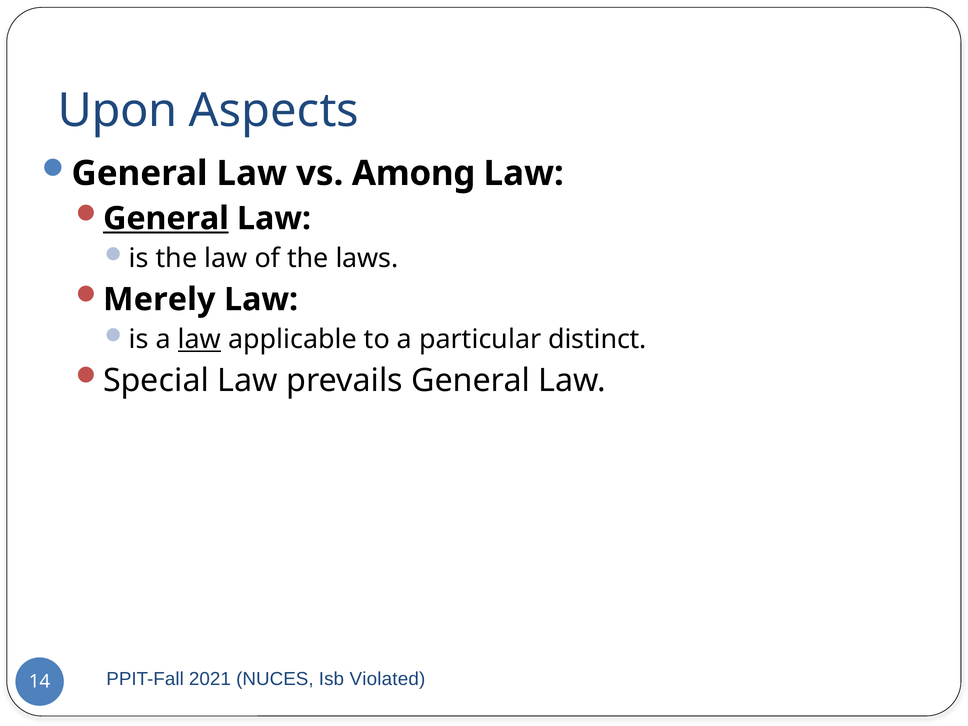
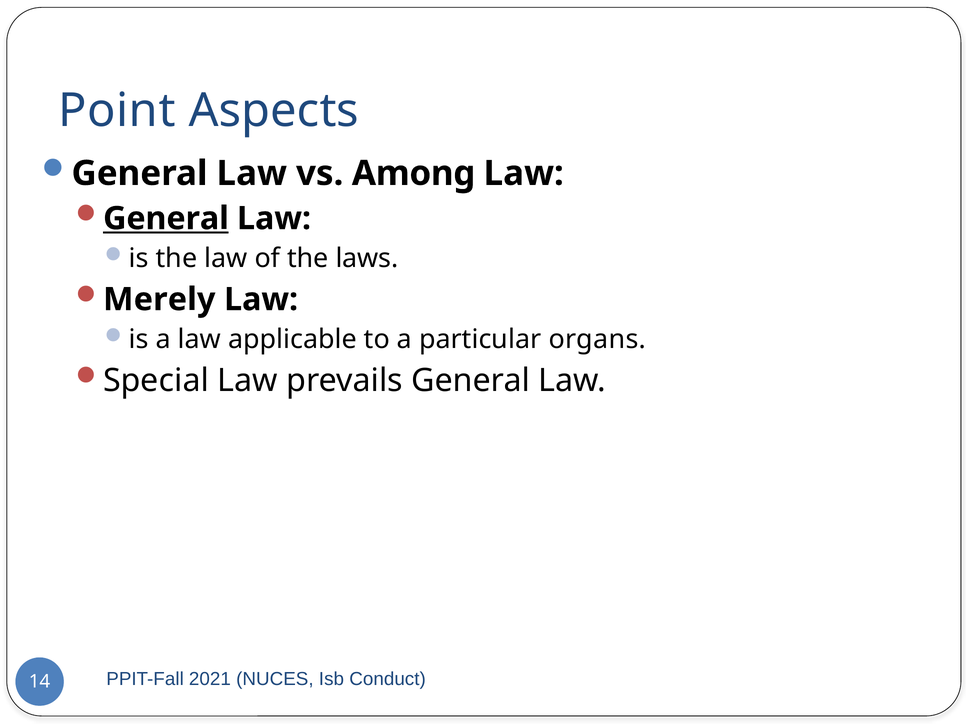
Upon: Upon -> Point (117, 111)
law underline: present -> none (199, 340)
distinct: distinct -> organs (597, 340)
Violated: Violated -> Conduct (388, 679)
